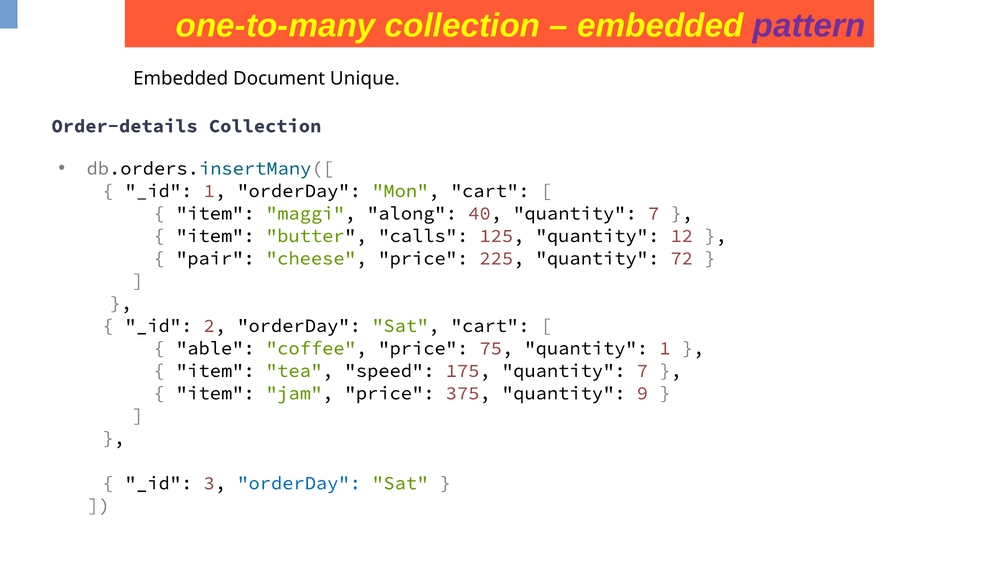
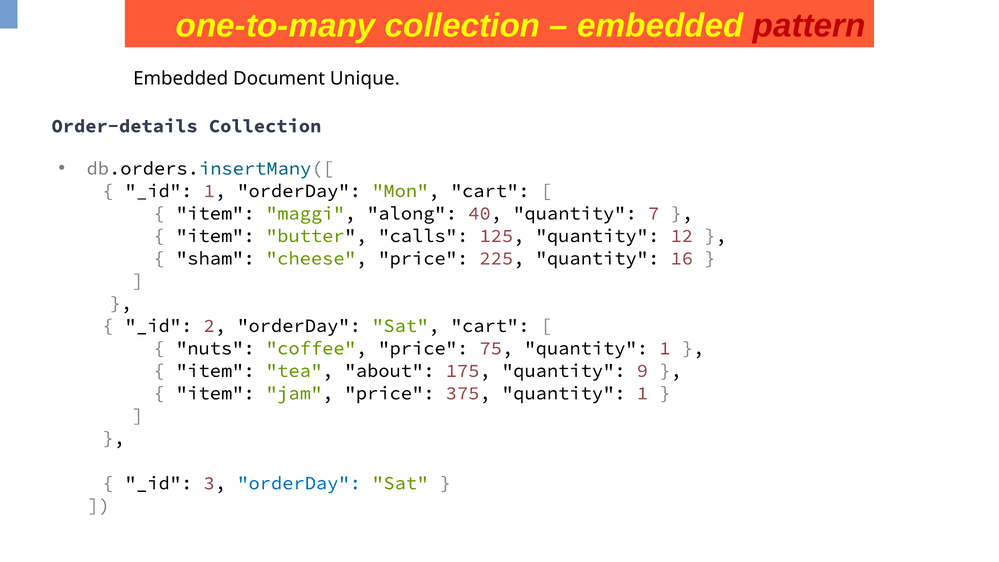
pattern colour: purple -> red (809, 26)
pair: pair -> sham (215, 258)
72: 72 -> 16 (682, 258)
able: able -> nuts (215, 348)
speed: speed -> about (390, 371)
175 quantity 7: 7 -> 9 (642, 371)
375 quantity 9: 9 -> 1 (642, 393)
